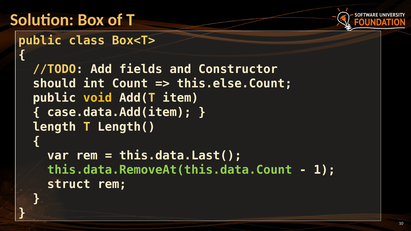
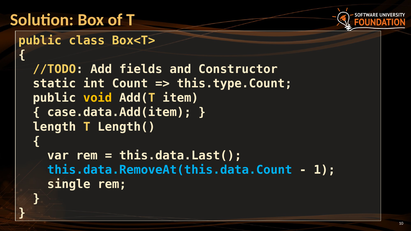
should: should -> static (54, 84)
this.else.Count: this.else.Count -> this.type.Count (234, 84)
this.data.RemoveAt(this.data.Count colour: light green -> light blue (170, 170)
struct: struct -> single (69, 184)
